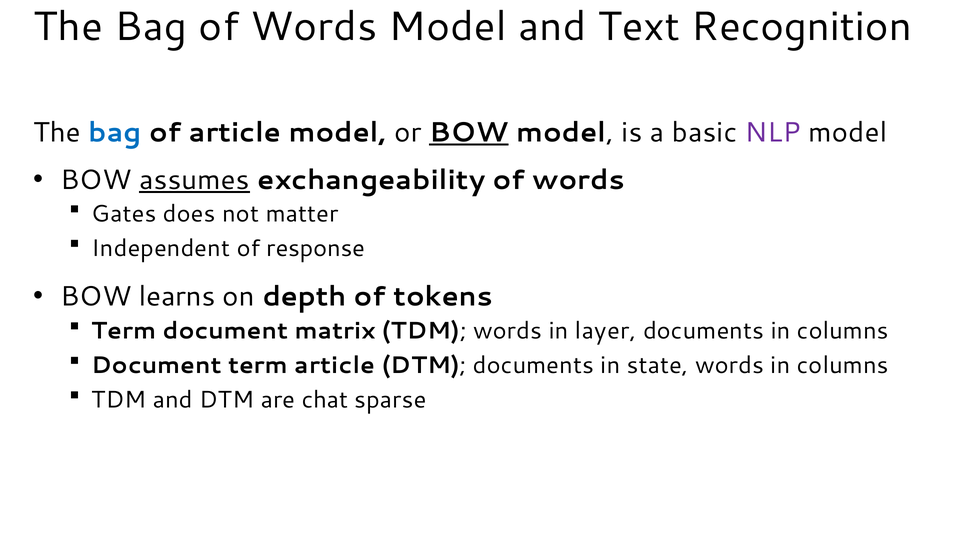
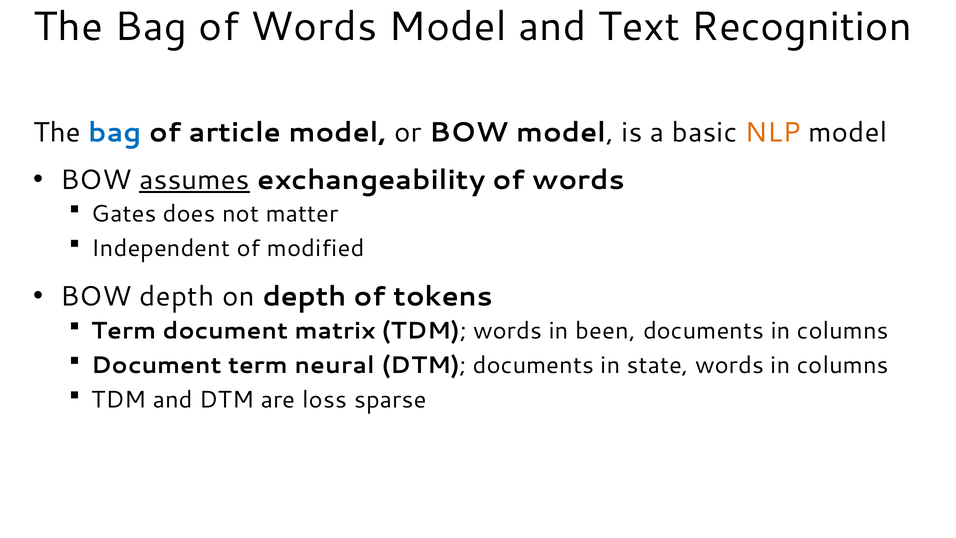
BOW underline: present -> none (469, 132)
NLP colour: purple -> orange (773, 132)
response: response -> modified (316, 248)
BOW learns: learns -> depth (177, 297)
layer: layer -> been (606, 330)
term article: article -> neural (335, 365)
chat: chat -> loss (325, 400)
